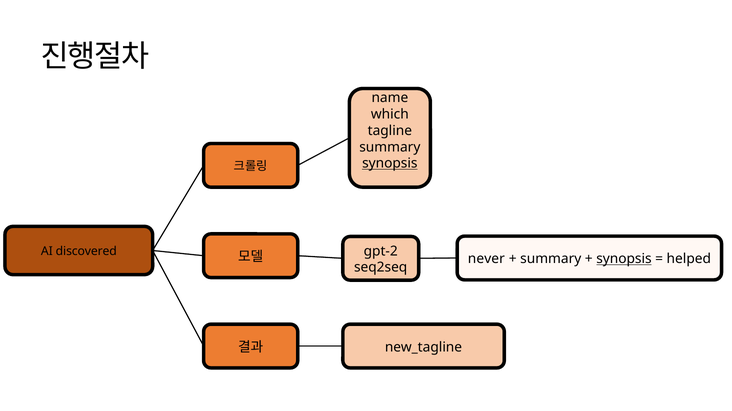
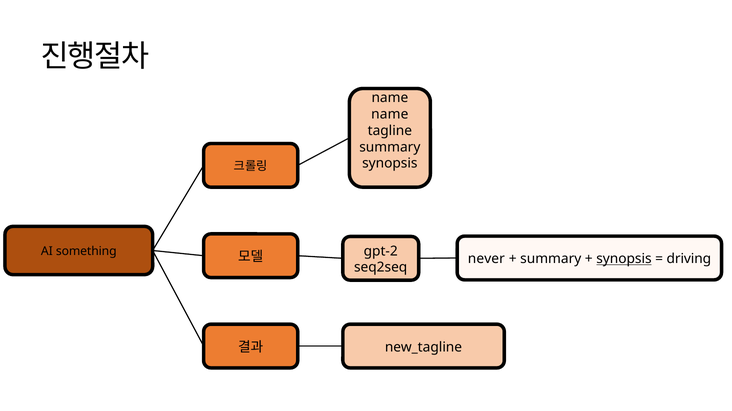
which: which -> name (390, 114)
synopsis underline: present -> none (390, 164)
discovered: discovered -> something (86, 252)
helped: helped -> driving (689, 259)
